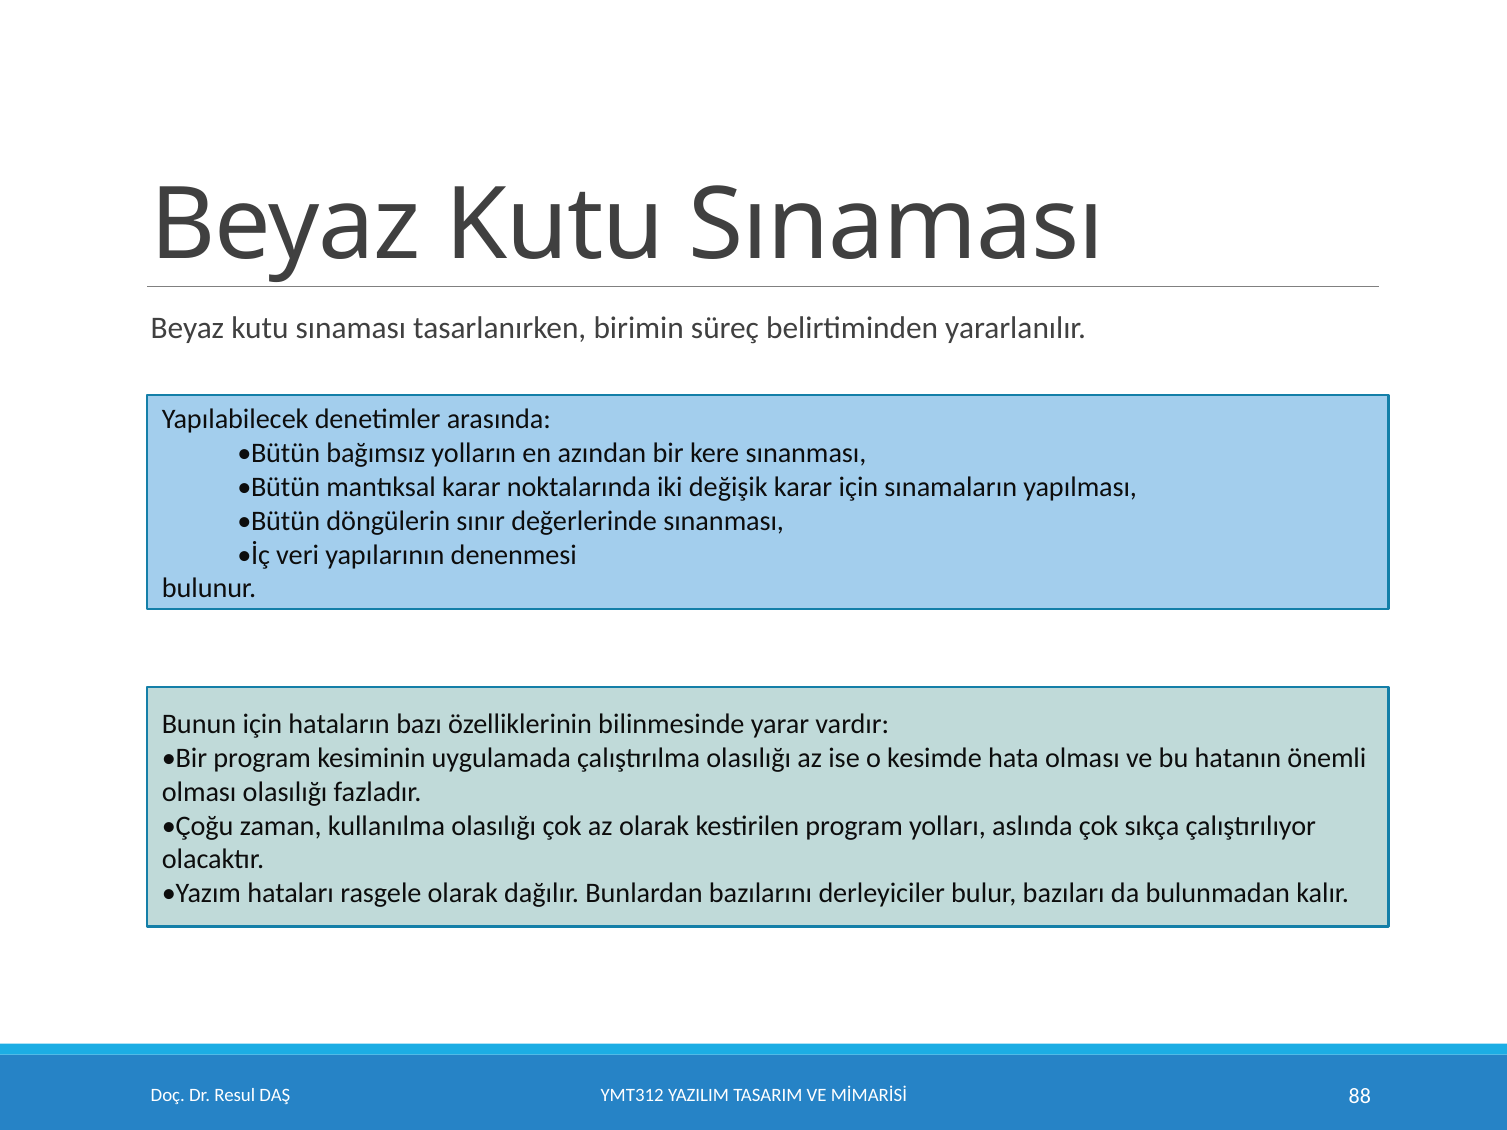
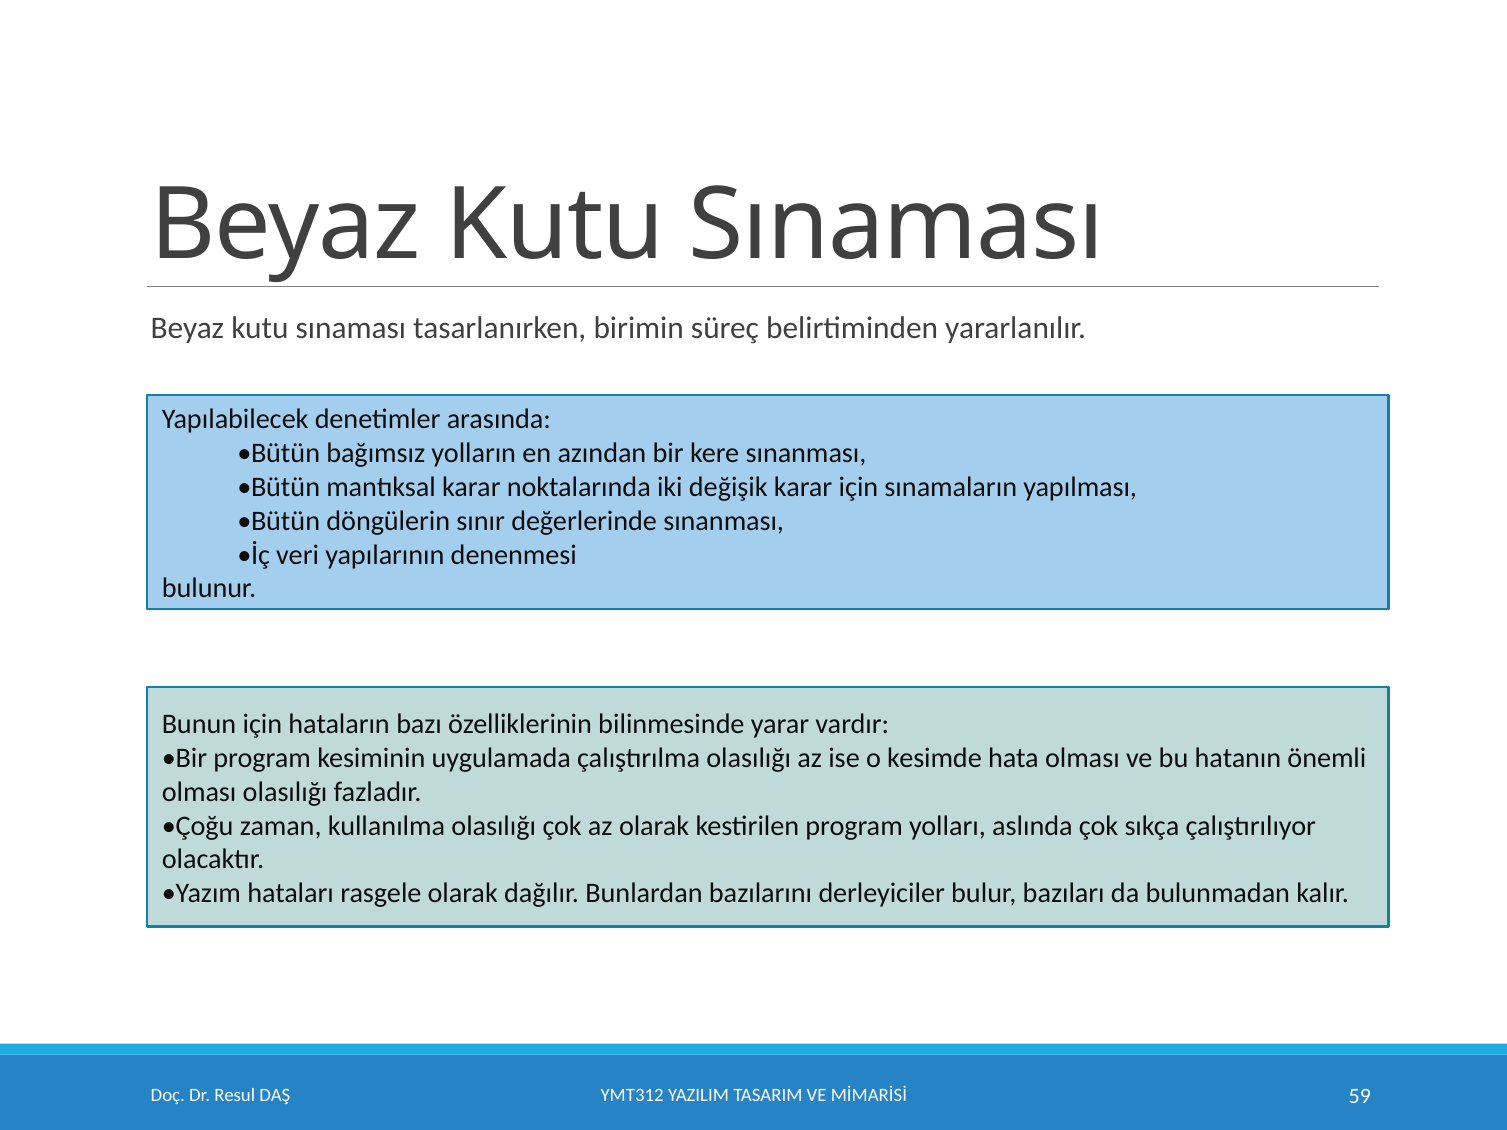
88: 88 -> 59 (1360, 1096)
